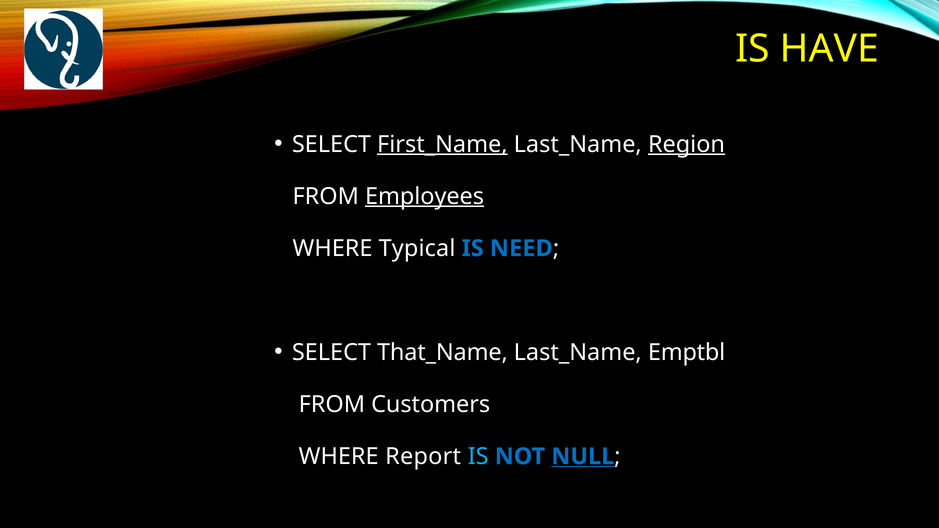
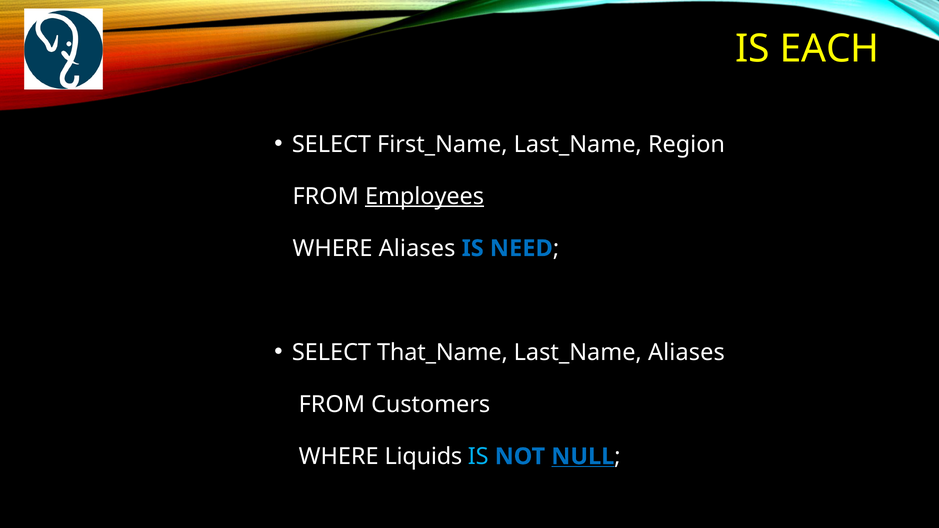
HAVE: HAVE -> EACH (830, 49)
First_Name underline: present -> none (442, 144)
Region underline: present -> none (687, 144)
WHERE Typical: Typical -> Aliases (417, 248)
Last_Name Emptbl: Emptbl -> Aliases (686, 353)
Report: Report -> Liquids (423, 457)
